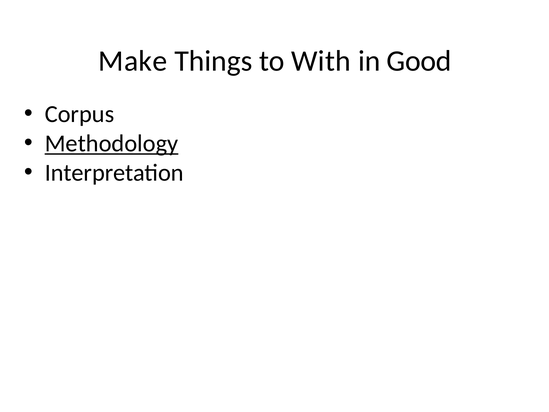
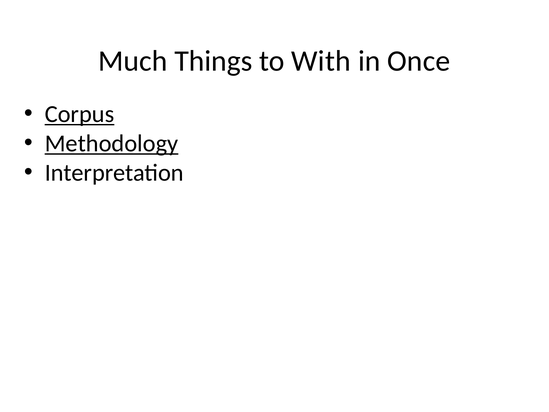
Make: Make -> Much (133, 61)
Good: Good -> Once (419, 61)
Corpus underline: none -> present (80, 114)
